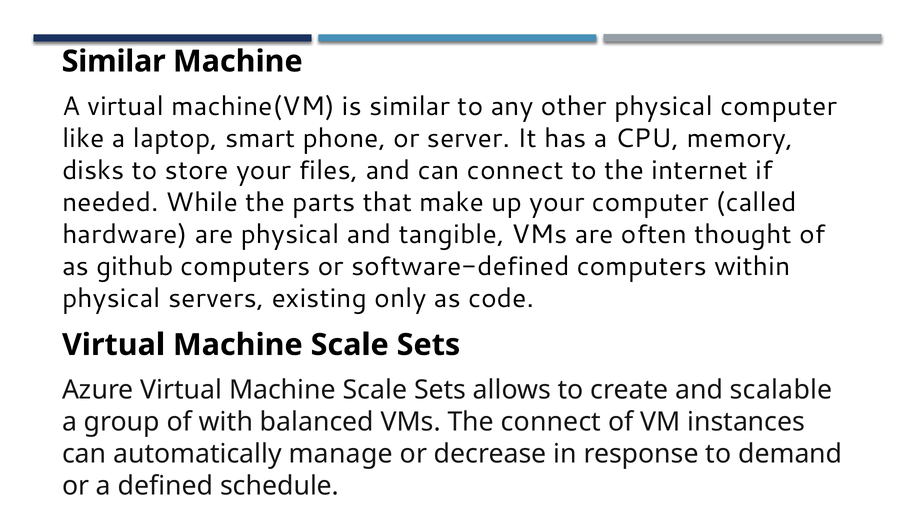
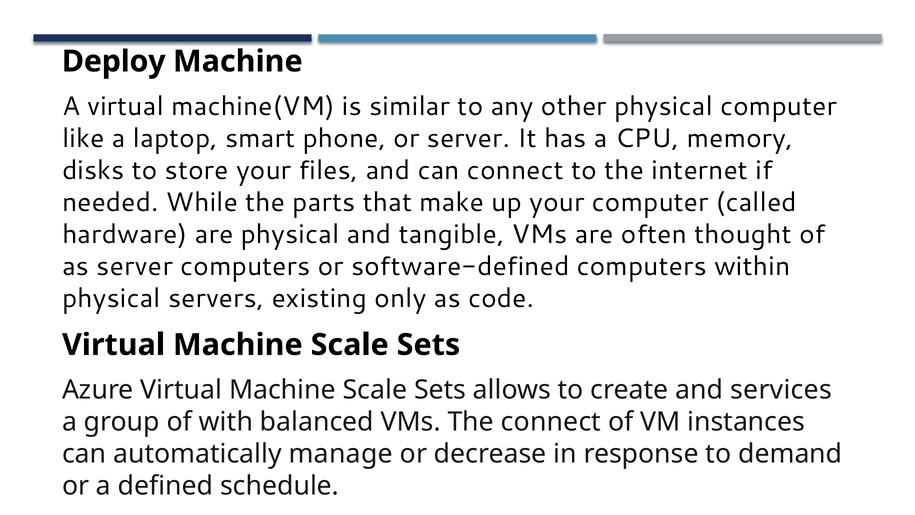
Similar: Similar -> Deploy (114, 61)
as github: github -> server (135, 266)
scalable: scalable -> services (781, 390)
